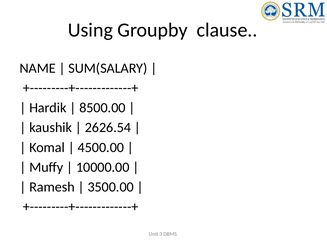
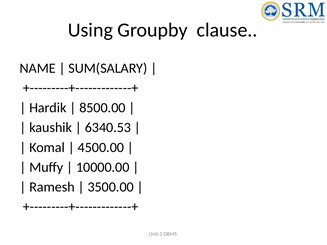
2626.54: 2626.54 -> 6340.53 (108, 128)
